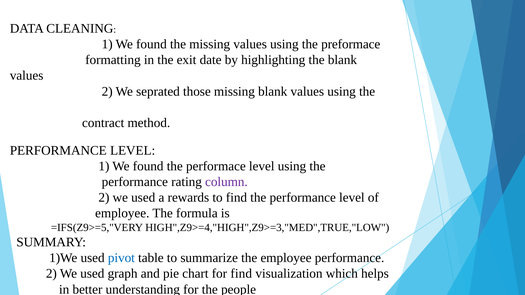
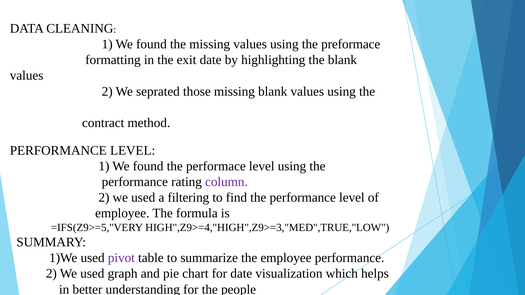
rewards: rewards -> filtering (188, 198)
pivot colour: blue -> purple (121, 258)
for find: find -> date (241, 274)
